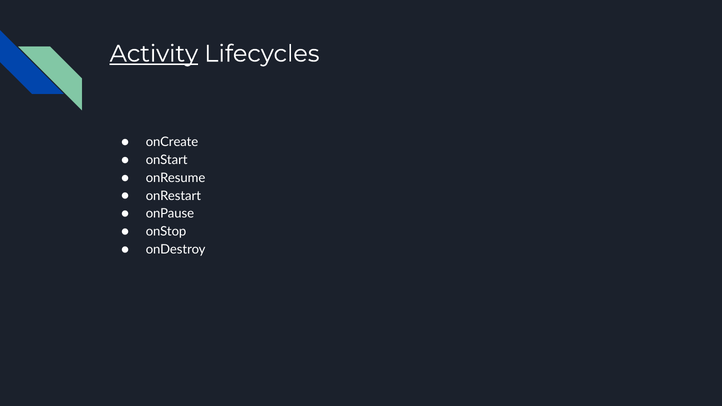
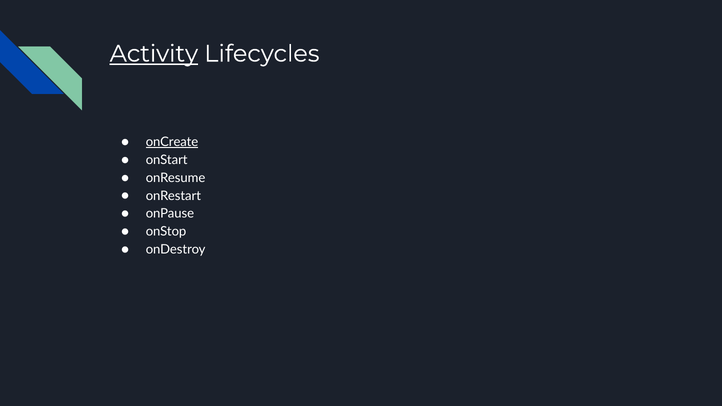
onCreate underline: none -> present (172, 142)
